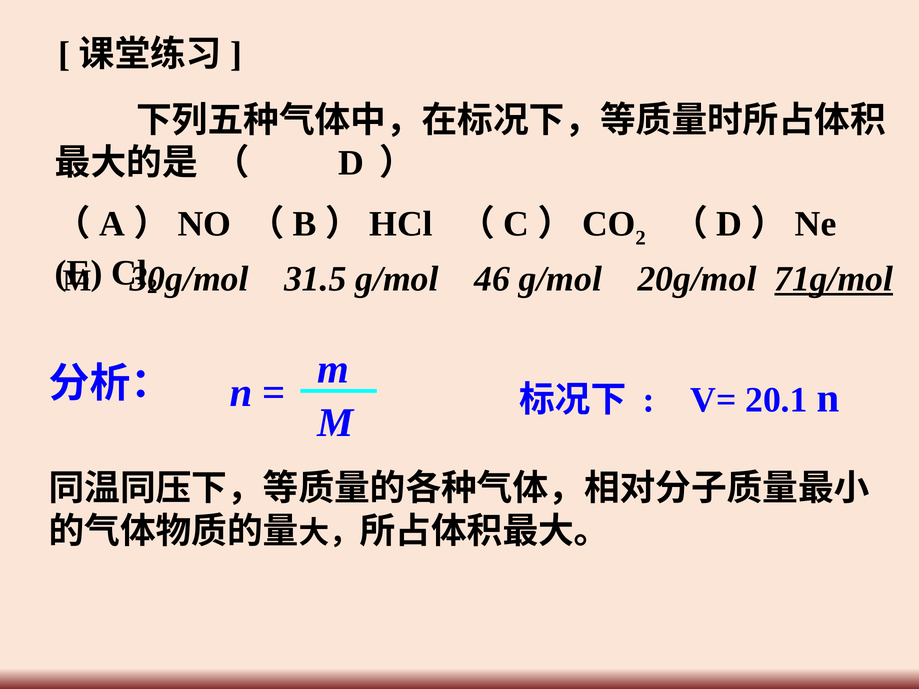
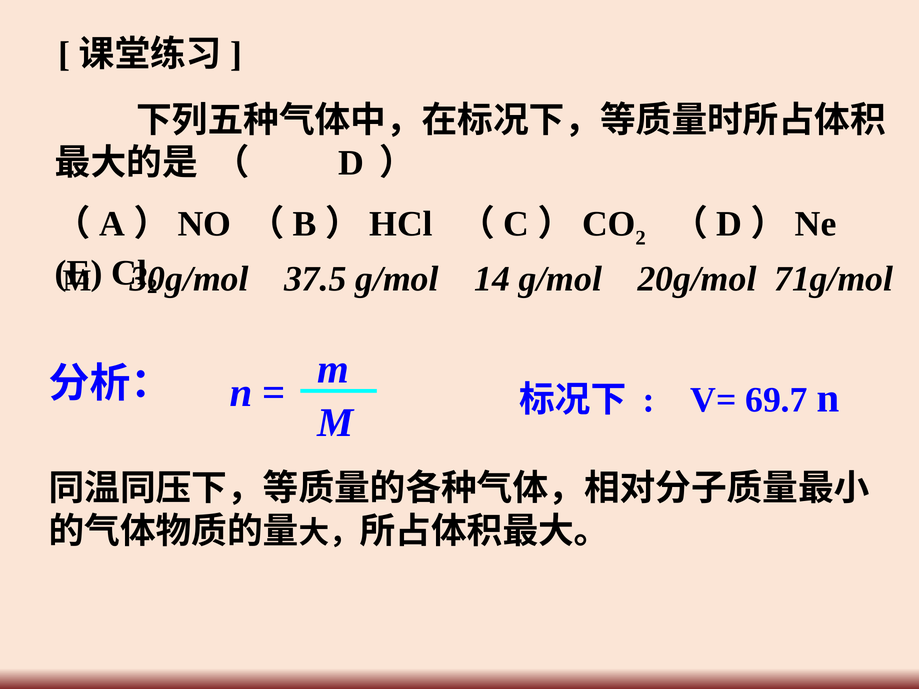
31.5: 31.5 -> 37.5 (315, 279)
46: 46 -> 14 (492, 279)
71g/mol underline: present -> none (834, 279)
20.1: 20.1 -> 69.7 (777, 400)
